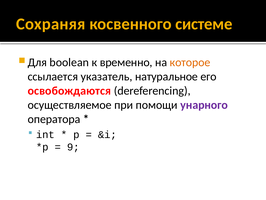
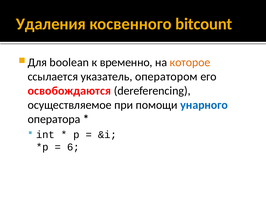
Сохраняя: Сохраняя -> Удаления (51, 24)
системе: системе -> bitcount (204, 24)
натуральное: натуральное -> оператором (166, 76)
унарного colour: purple -> blue (204, 105)
9: 9 -> 6 (73, 147)
